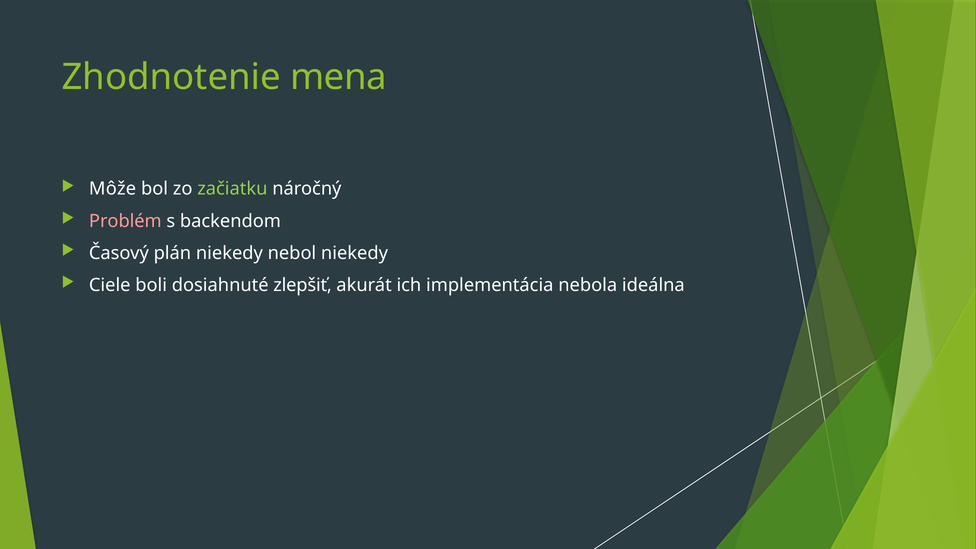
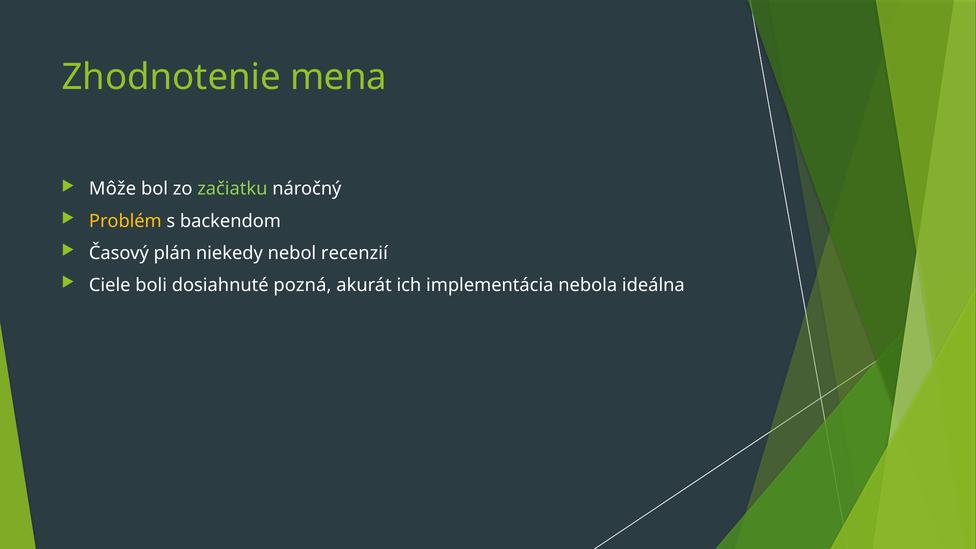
Problém colour: pink -> yellow (125, 221)
nebol niekedy: niekedy -> recenzií (354, 253)
zlepšiť: zlepšiť -> pozná (302, 285)
